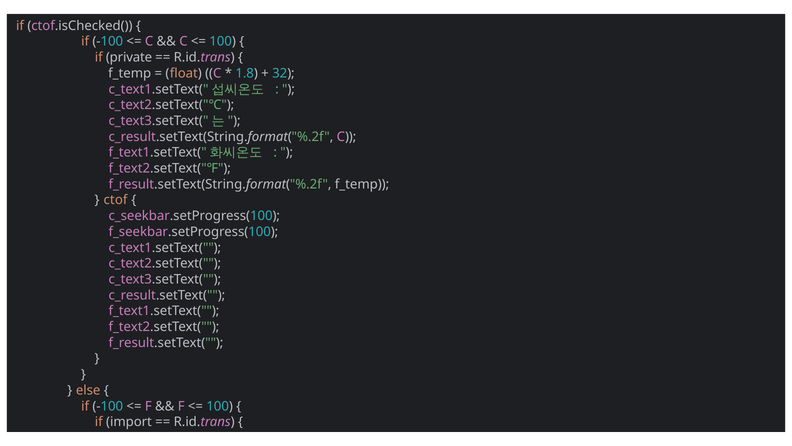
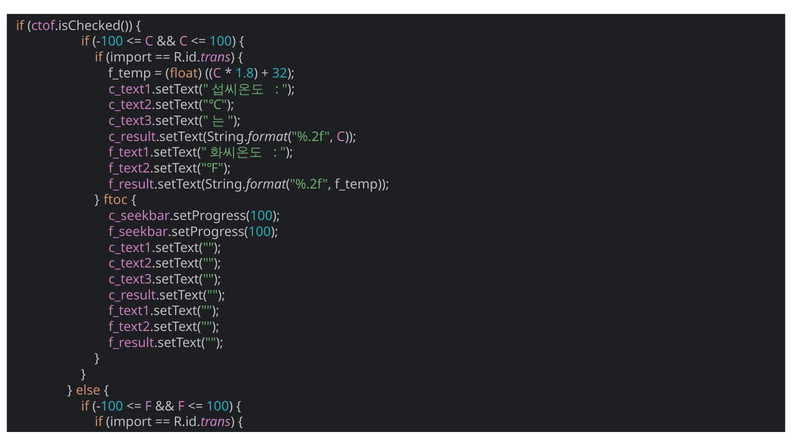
private: private -> import (129, 57)
ctof: ctof -> ftoc (116, 200)
